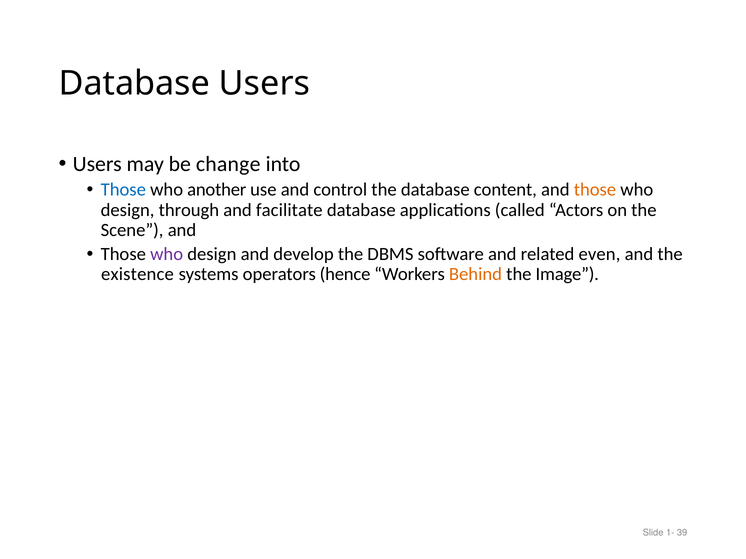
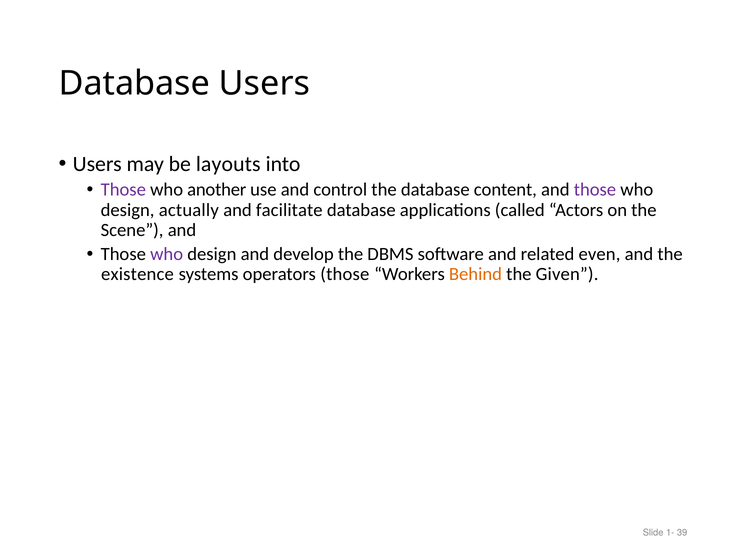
change: change -> layouts (228, 164)
Those colour: blue -> purple (123, 190)
those colour: orange -> purple (595, 190)
through: through -> actually (189, 210)
operators hence: hence -> those (345, 274)
Image: Image -> Given (567, 274)
